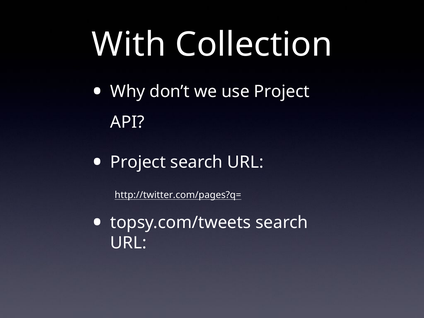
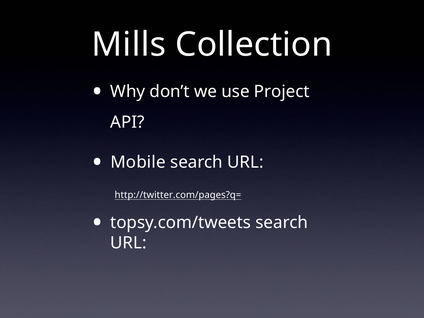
With: With -> Mills (129, 45)
Project: Project -> Mobile (138, 162)
